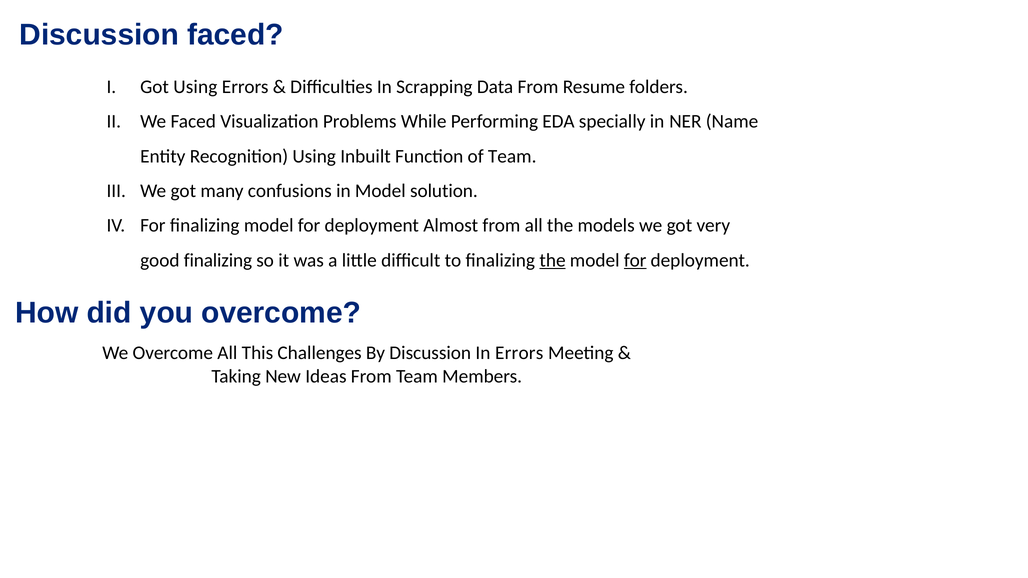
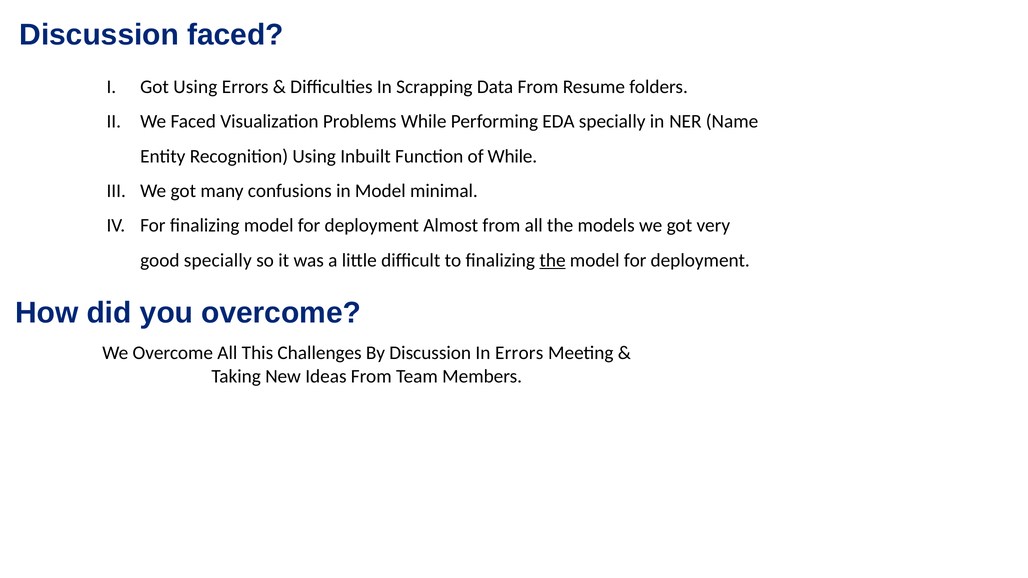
of Team: Team -> While (512, 156)
solution: solution -> minimal (444, 191)
good finalizing: finalizing -> specially (218, 260)
for underline: present -> none (635, 260)
